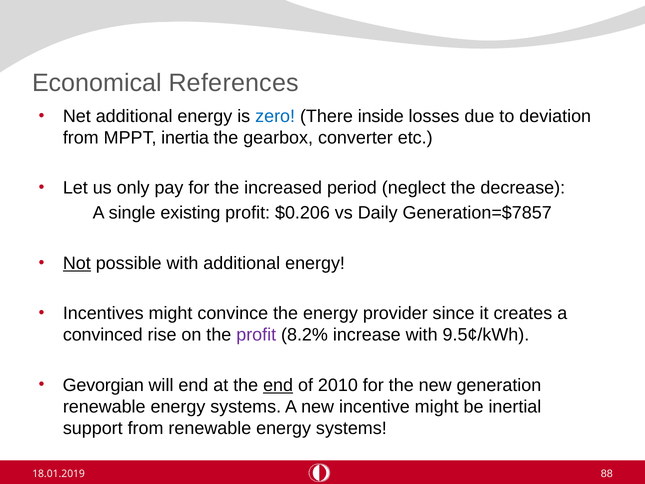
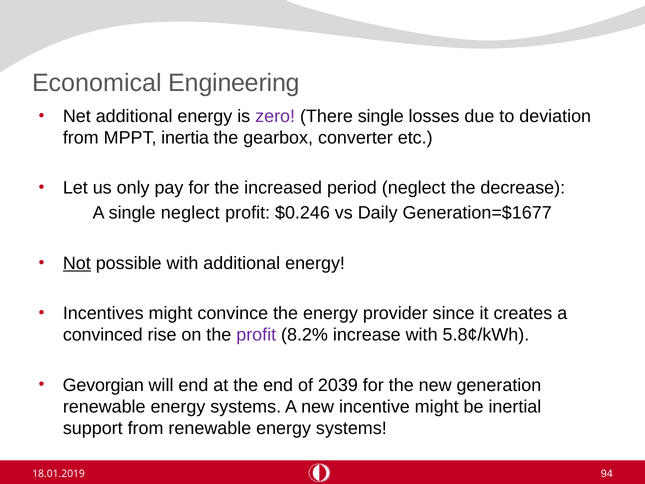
References: References -> Engineering (234, 83)
zero colour: blue -> purple (275, 116)
There inside: inside -> single (381, 116)
single existing: existing -> neglect (190, 213)
$0.206: $0.206 -> $0.246 (302, 213)
Generation=$7857: Generation=$7857 -> Generation=$1677 (477, 213)
9.5¢/kWh: 9.5¢/kWh -> 5.8¢/kWh (486, 335)
end underline: present -> none (278, 385)
2010: 2010 -> 2039 (338, 385)
88: 88 -> 94 (607, 473)
